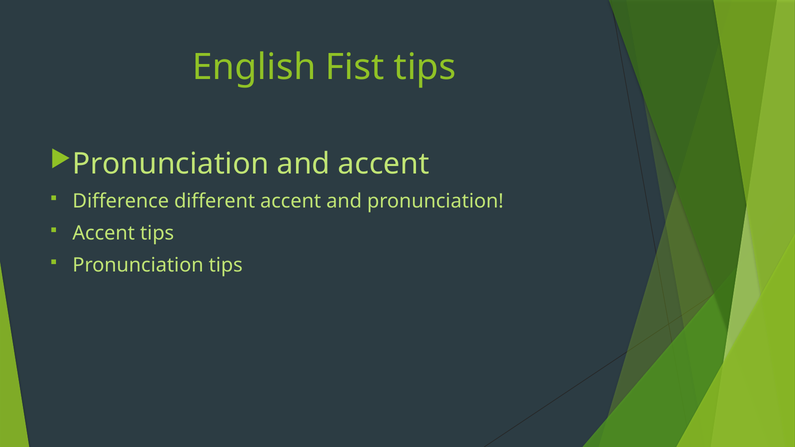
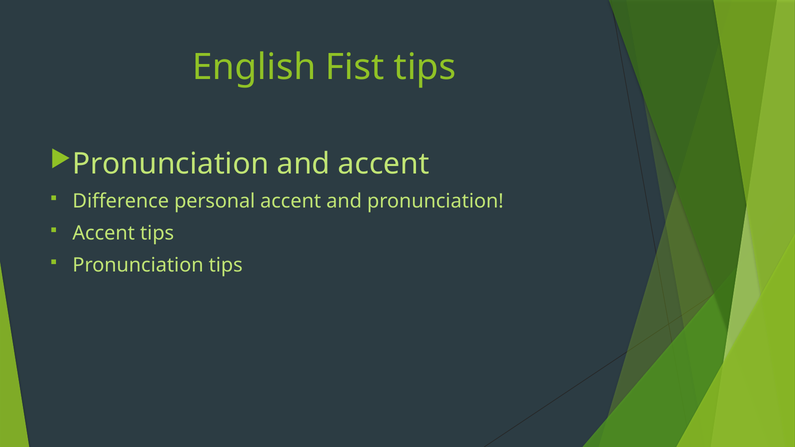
different: different -> personal (215, 201)
